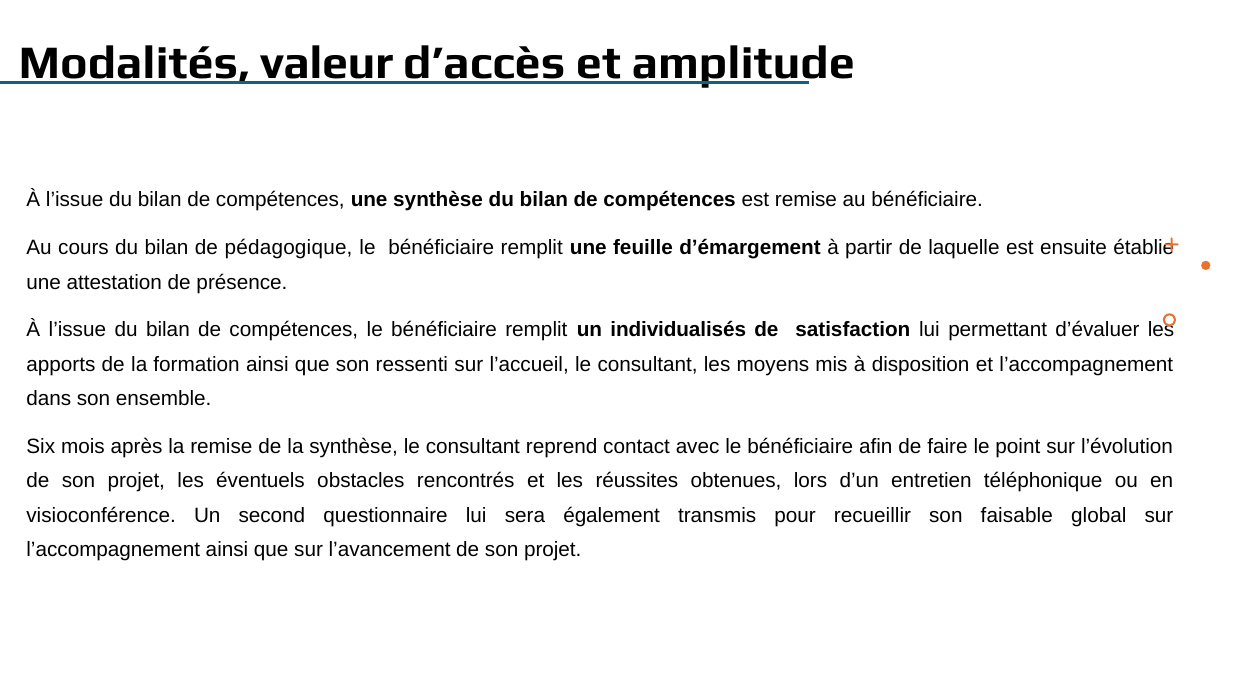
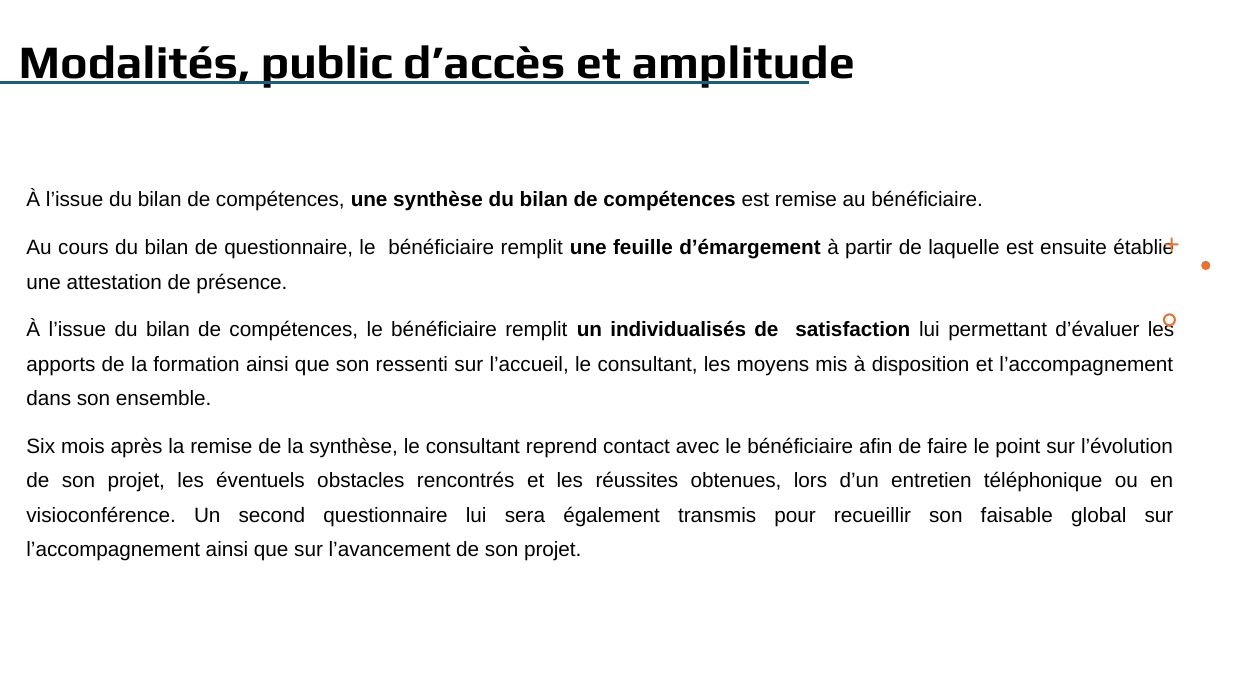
valeur: valeur -> public (327, 63)
de pédagogique: pédagogique -> questionnaire (289, 248)
